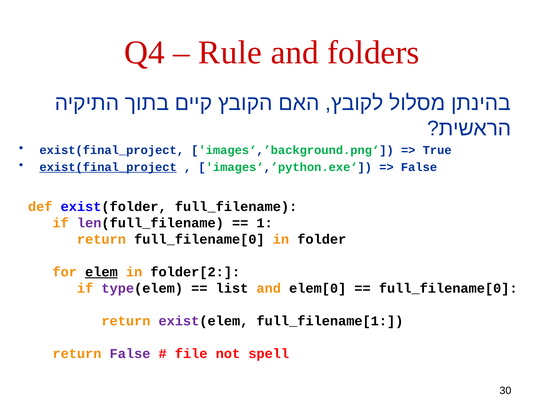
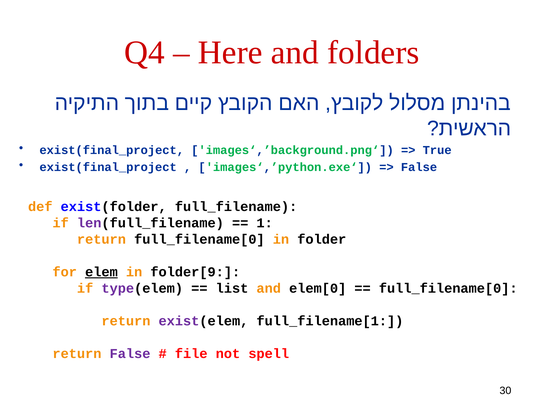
Rule: Rule -> Here (230, 53)
exist(final_project underline: present -> none (108, 167)
folder[2: folder[2 -> folder[9 (195, 272)
